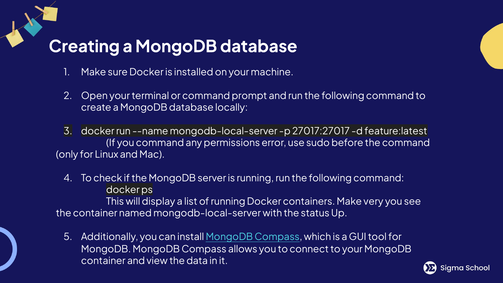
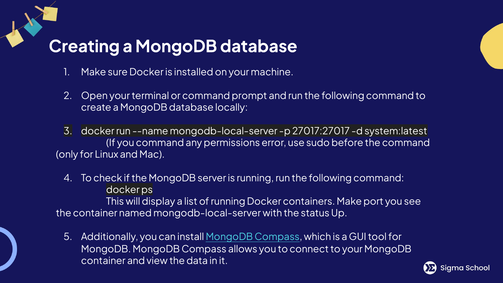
feature:latest: feature:latest -> system:latest (396, 131)
very: very -> port (373, 202)
